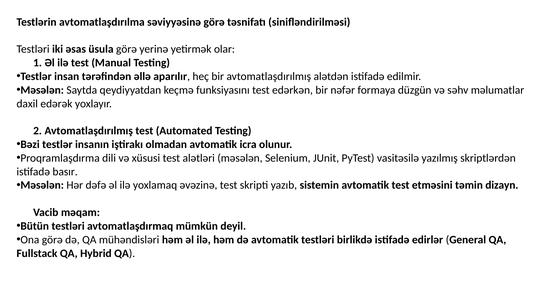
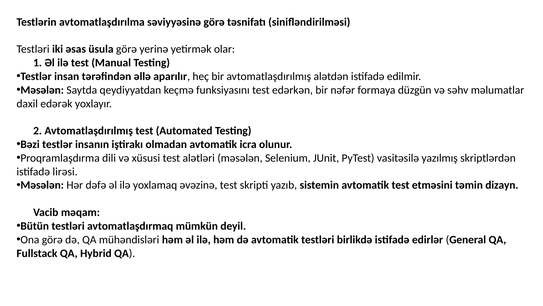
basır: basır -> lirəsi (65, 171)
